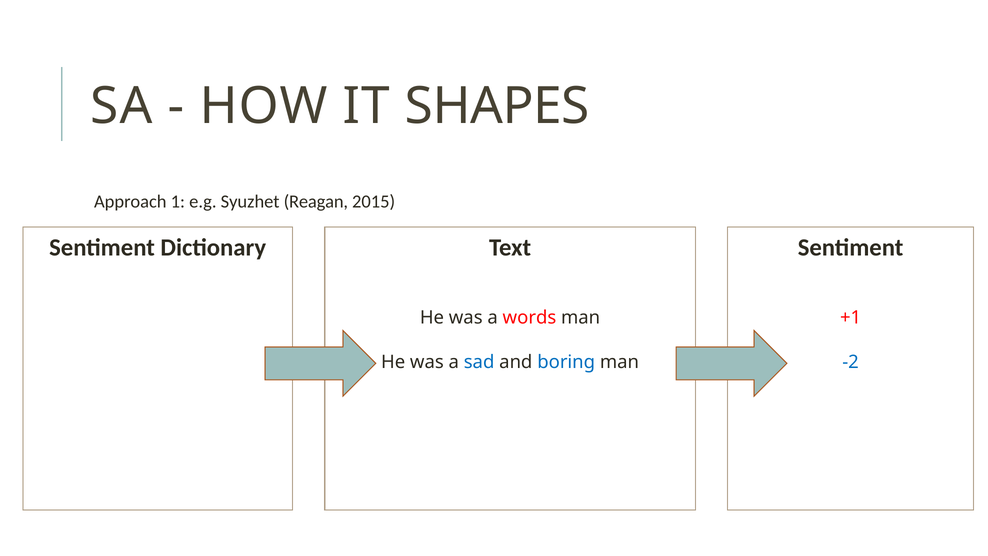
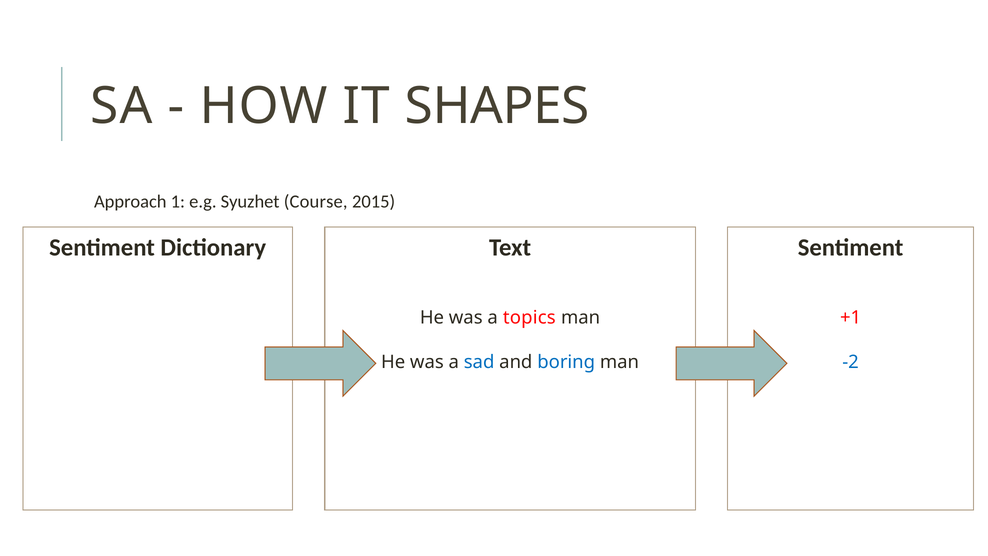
Reagan: Reagan -> Course (316, 201)
words: words -> topics (529, 317)
